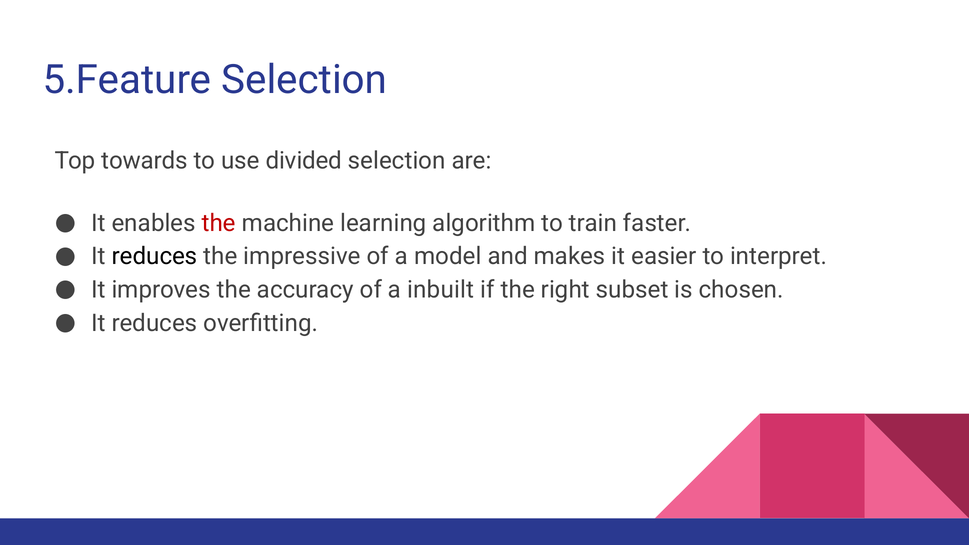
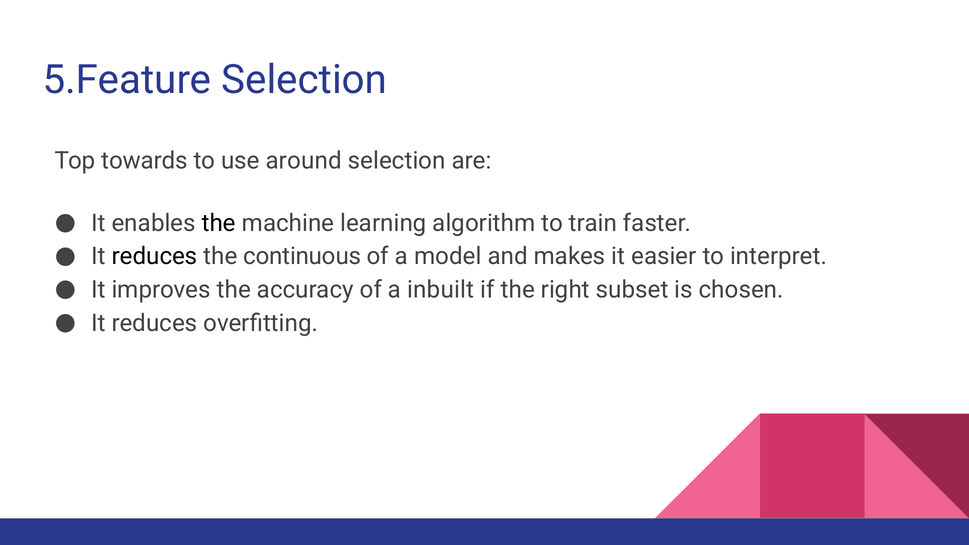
divided: divided -> around (304, 161)
the colour: red -> black (219, 223)
impressive: impressive -> continuous (302, 256)
